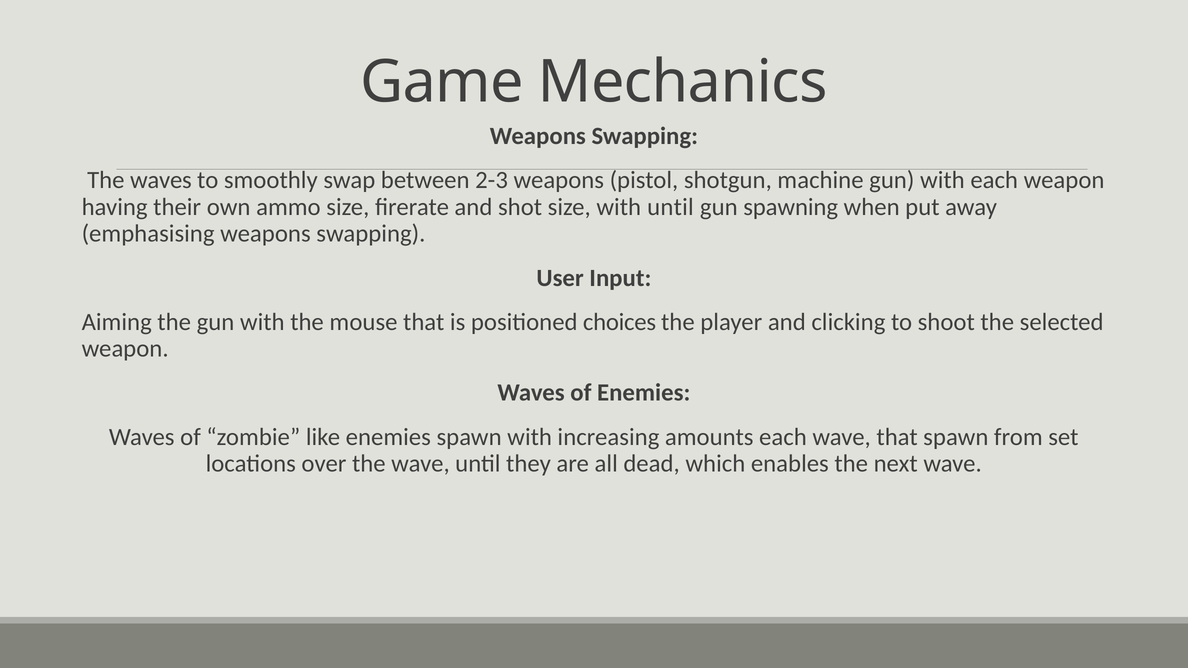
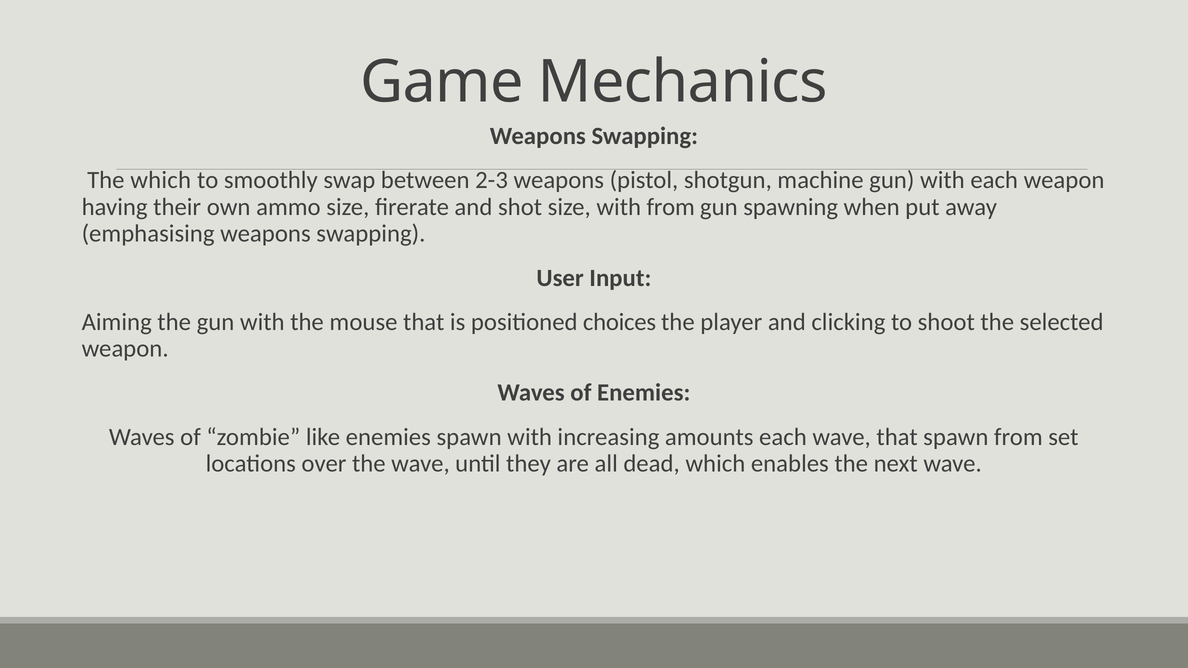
The waves: waves -> which (161, 180)
with until: until -> from (671, 207)
